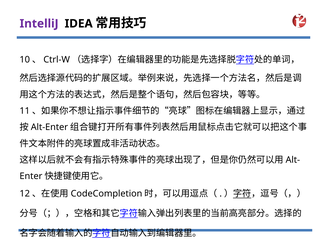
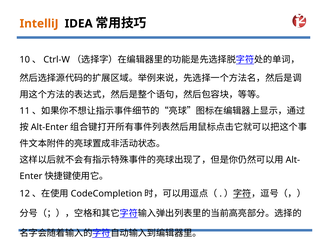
IntelliJ colour: purple -> orange (39, 24)
